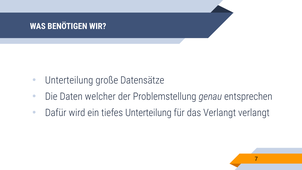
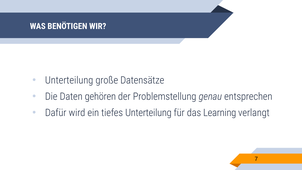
welcher: welcher -> gehören (100, 96)
das Verlangt: Verlangt -> Learning (220, 113)
